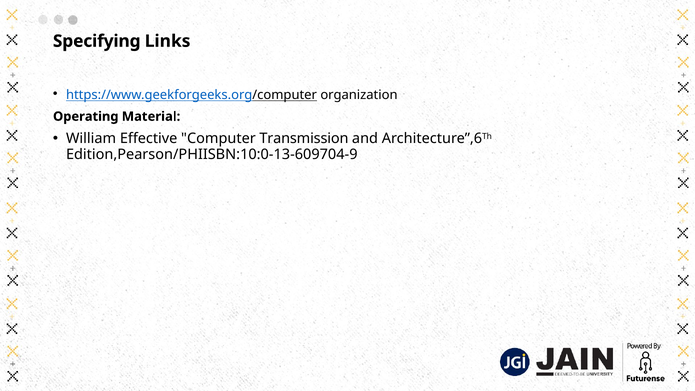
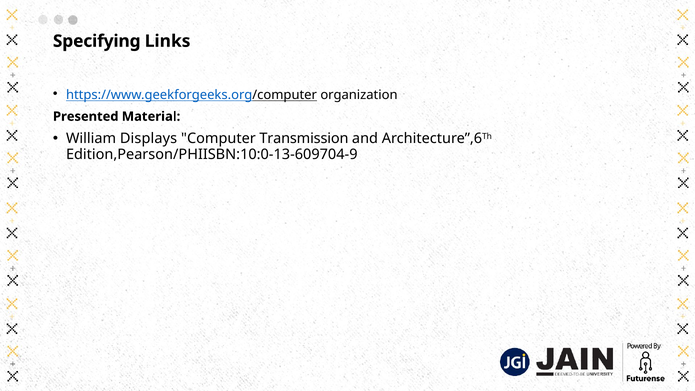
Operating: Operating -> Presented (86, 116)
Effective: Effective -> Displays (149, 139)
